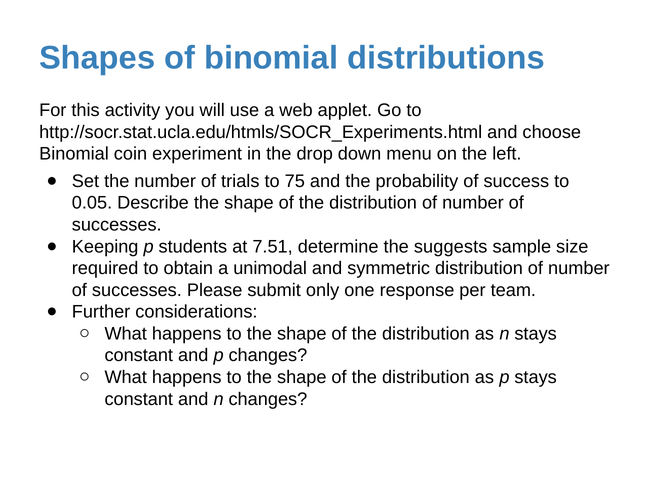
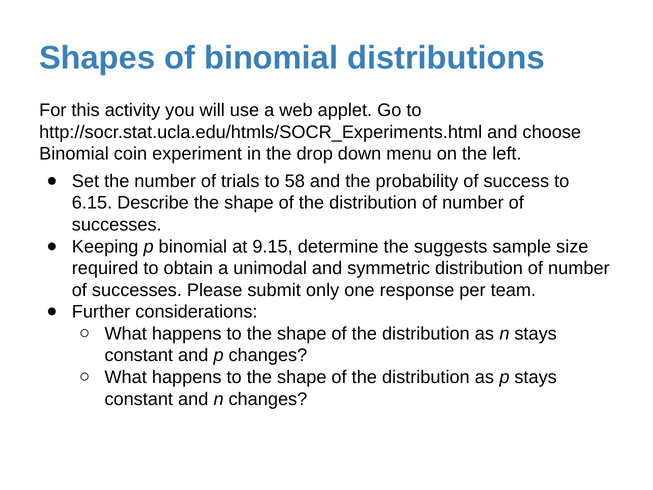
75: 75 -> 58 (295, 181)
0.05: 0.05 -> 6.15 (92, 203)
p students: students -> binomial (193, 246)
7.51: 7.51 -> 9.15 (273, 246)
